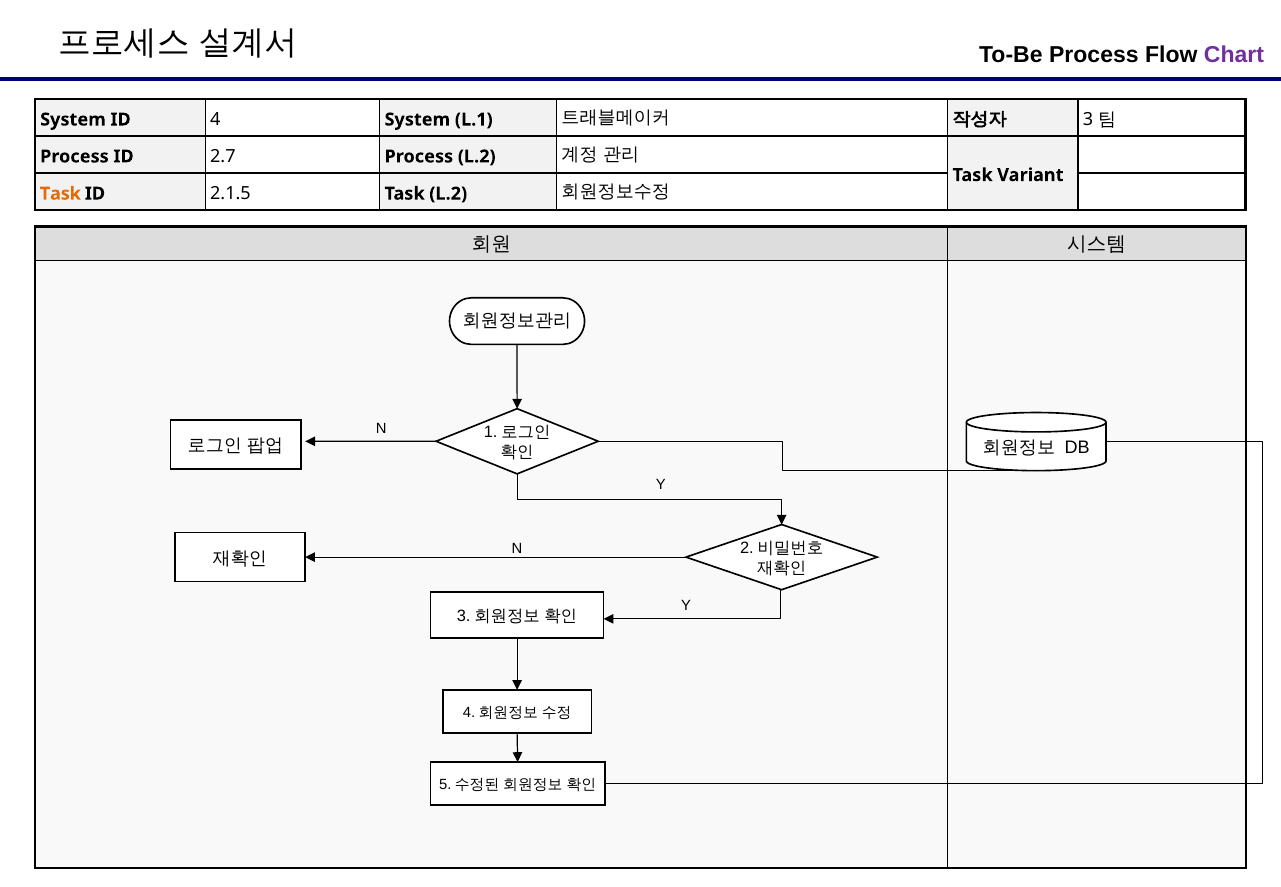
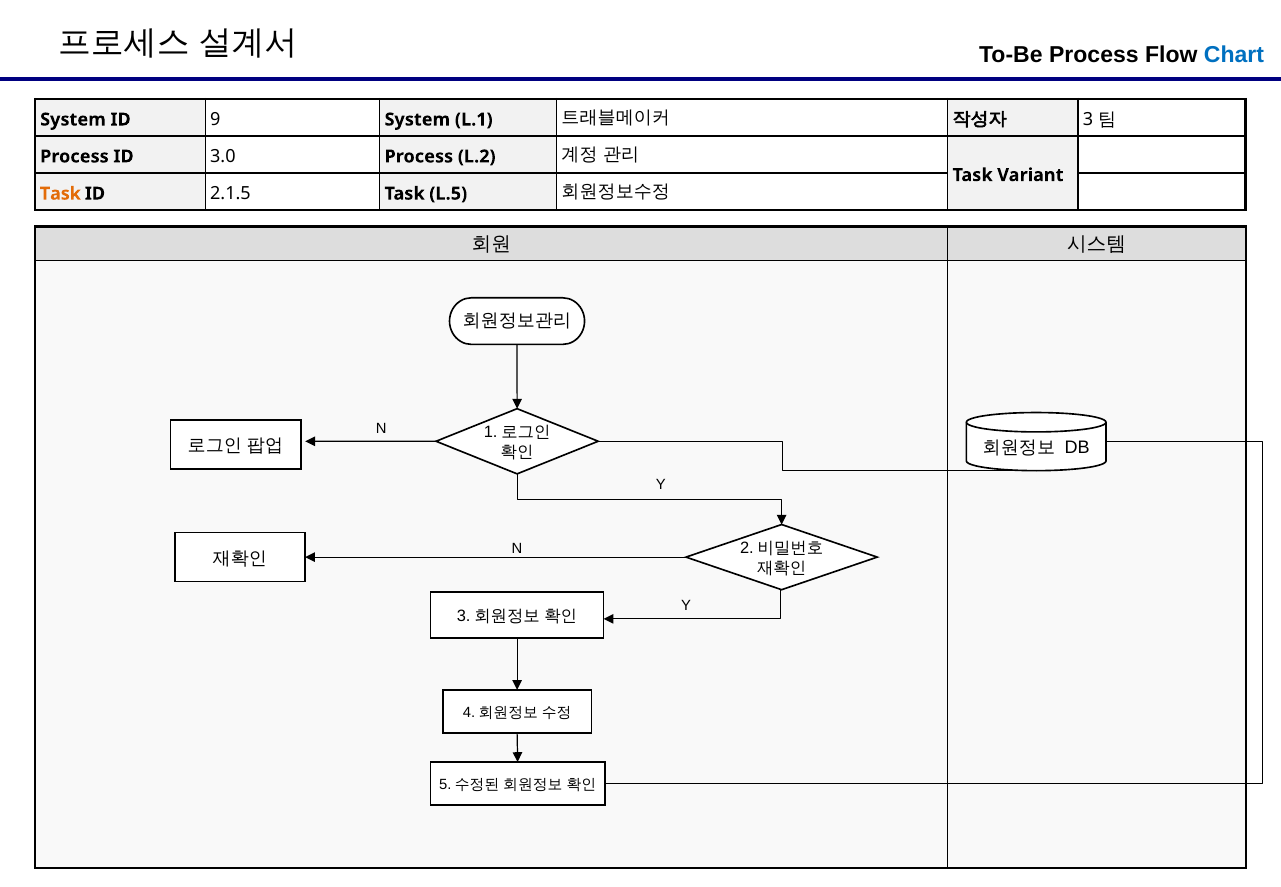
Chart colour: purple -> blue (1234, 55)
ID 4: 4 -> 9 (215, 120)
2.7: 2.7 -> 3.0 (223, 156)
Task L.2: L.2 -> L.5 (448, 194)
